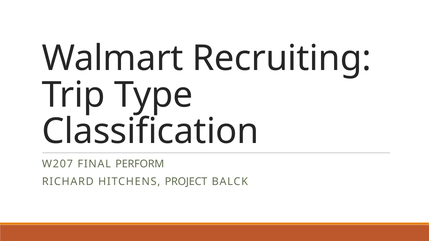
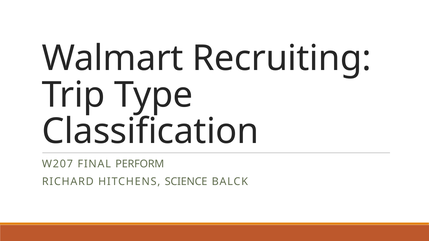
PROJECT: PROJECT -> SCIENCE (186, 182)
